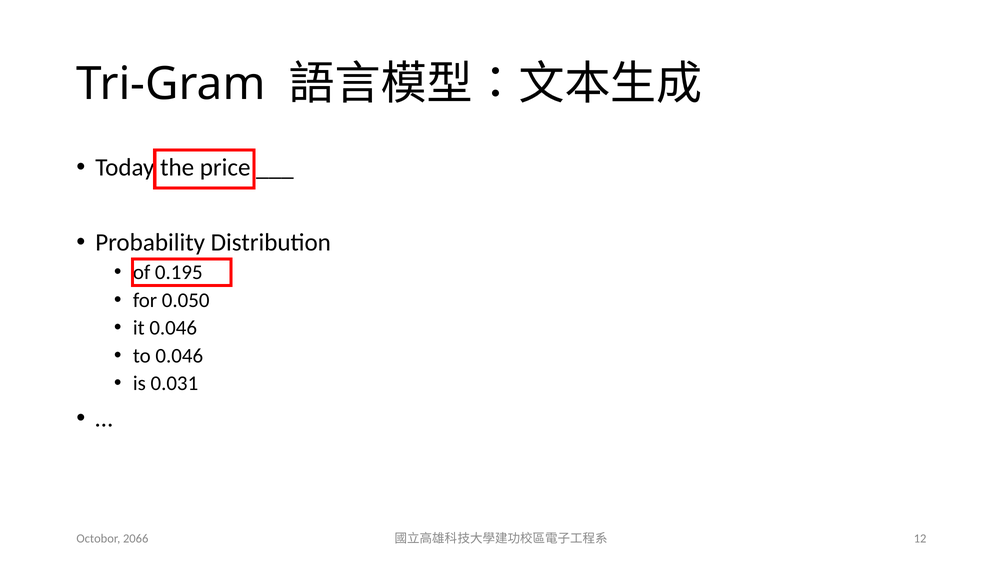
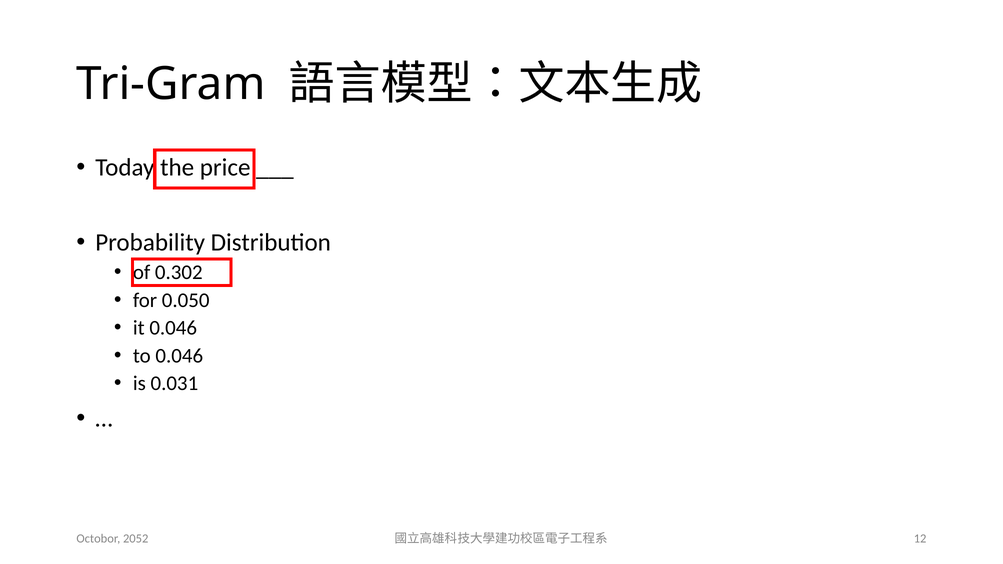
0.195: 0.195 -> 0.302 (179, 272)
2066: 2066 -> 2052 (136, 539)
